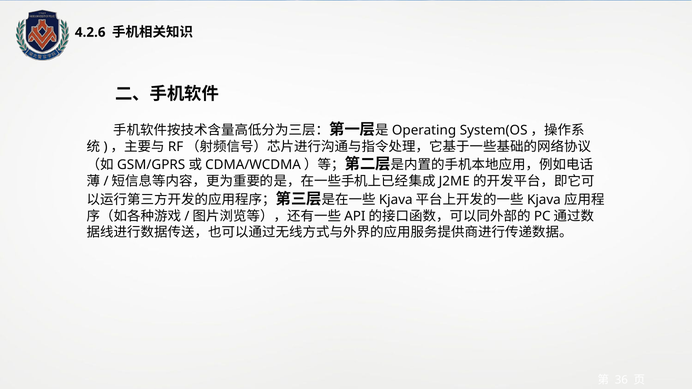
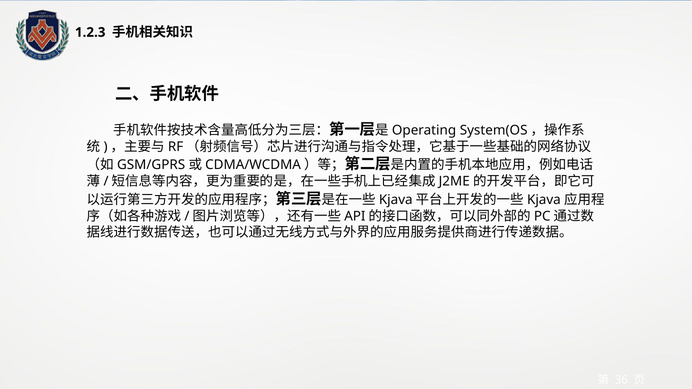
4.2.6: 4.2.6 -> 1.2.3 (90, 32)
